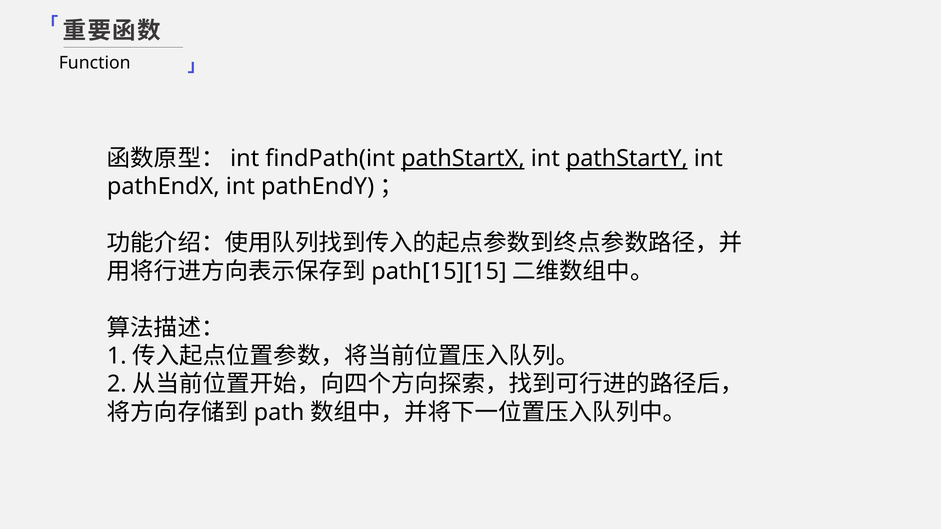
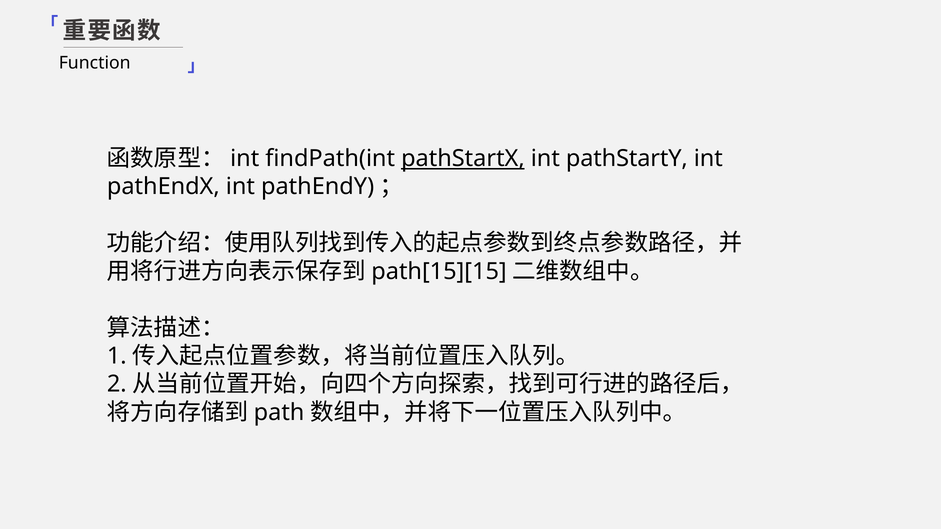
pathStartY underline: present -> none (627, 159)
